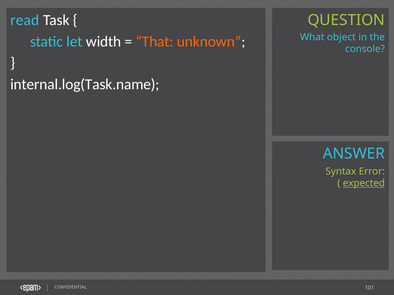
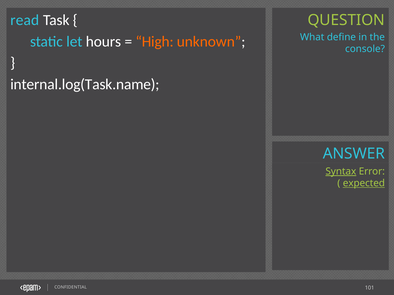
object: object -> define (341, 37)
width: width -> hours (104, 42)
That: That -> High (155, 42)
Syntax underline: none -> present (341, 172)
